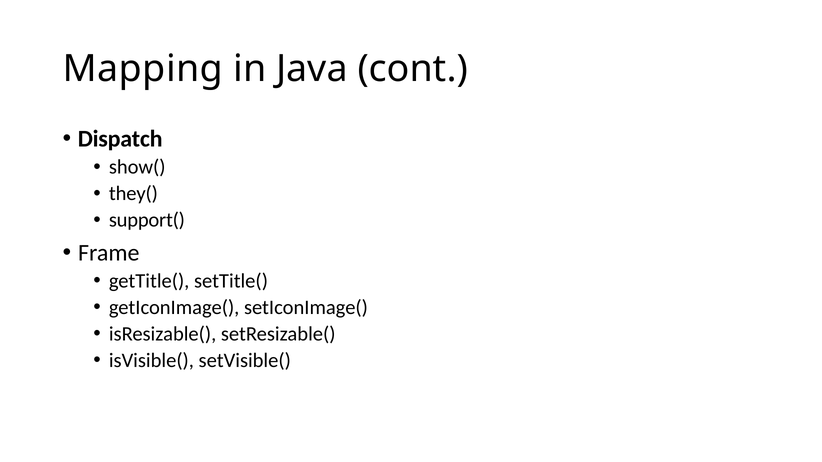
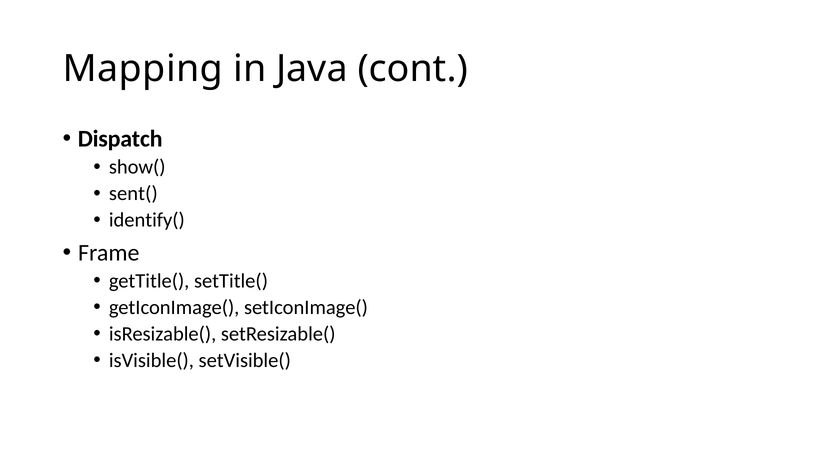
they(: they( -> sent( (133, 194)
support(: support( -> identify( (147, 220)
